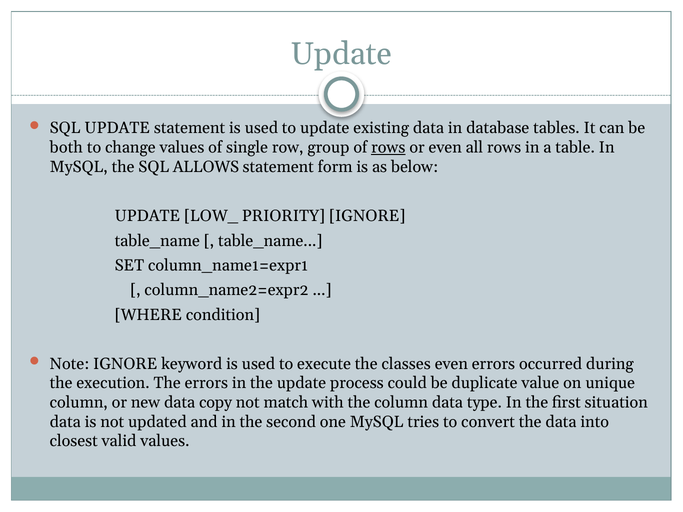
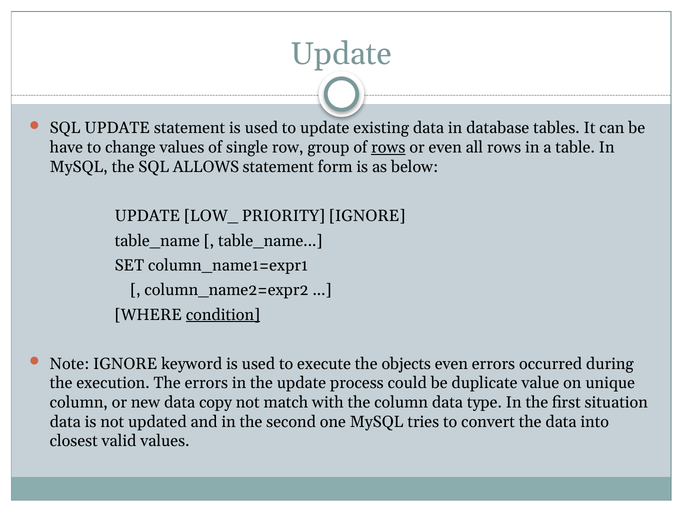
both: both -> have (66, 148)
condition underline: none -> present (223, 315)
classes: classes -> objects (406, 364)
